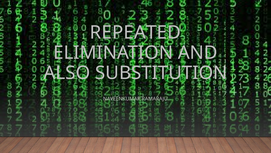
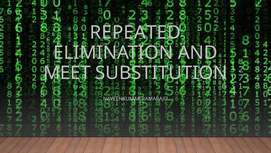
ALSO: ALSO -> MEET (67, 73)
